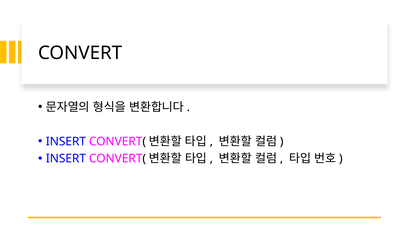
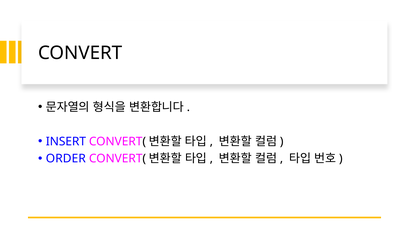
INSERT: INSERT -> ORDER (66, 159)
